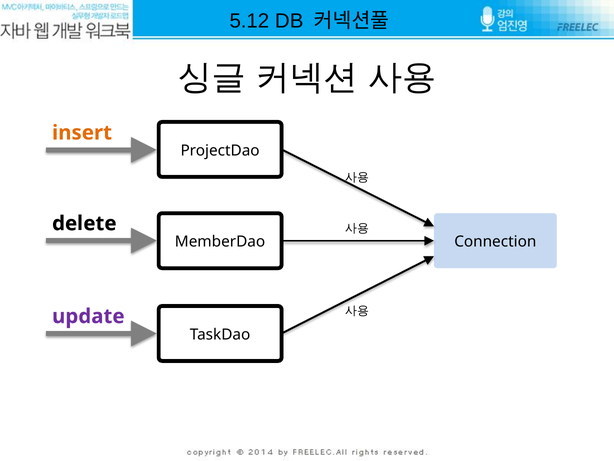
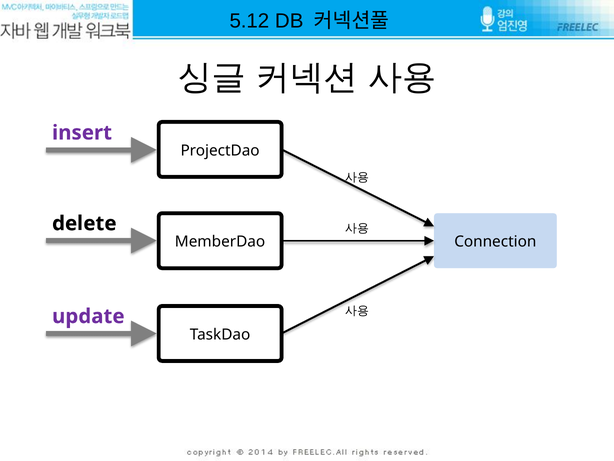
insert colour: orange -> purple (82, 133)
